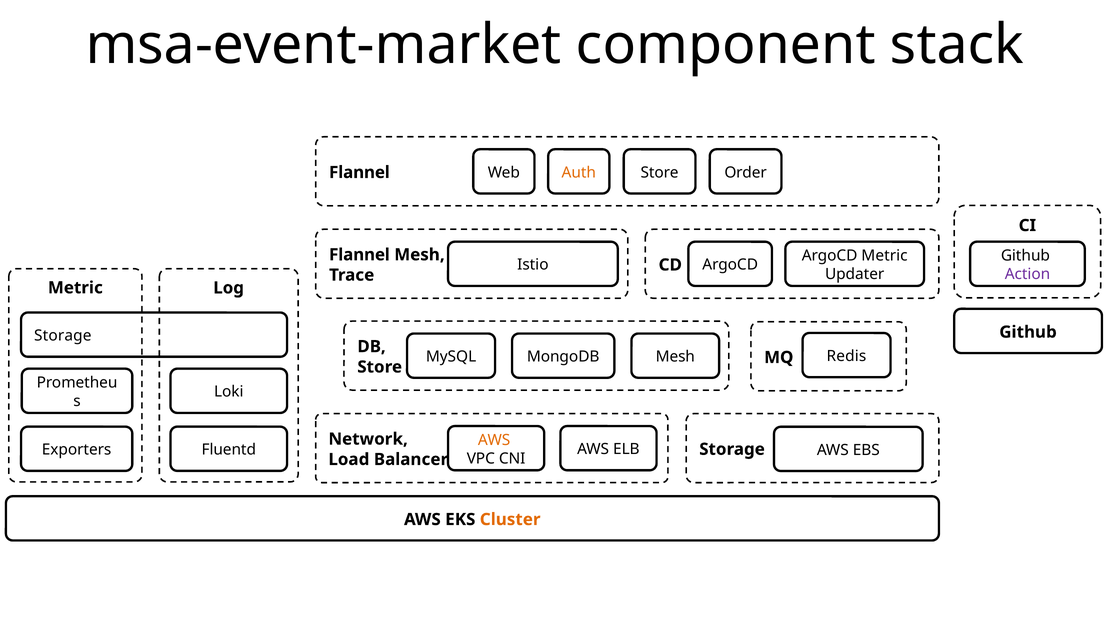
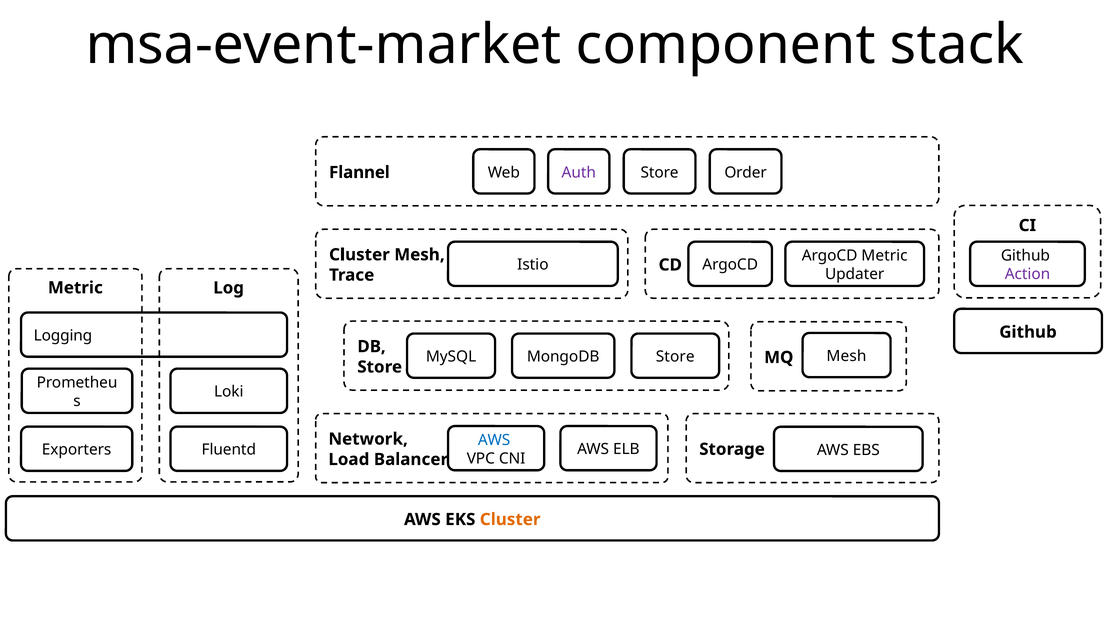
Auth colour: orange -> purple (579, 172)
Flannel: Flannel -> Cluster (359, 254)
Storage: Storage -> Logging (63, 335)
Mesh: Mesh -> Store (675, 356)
MySQL Redis: Redis -> Mesh (846, 356)
AWS colour: orange -> blue (494, 440)
